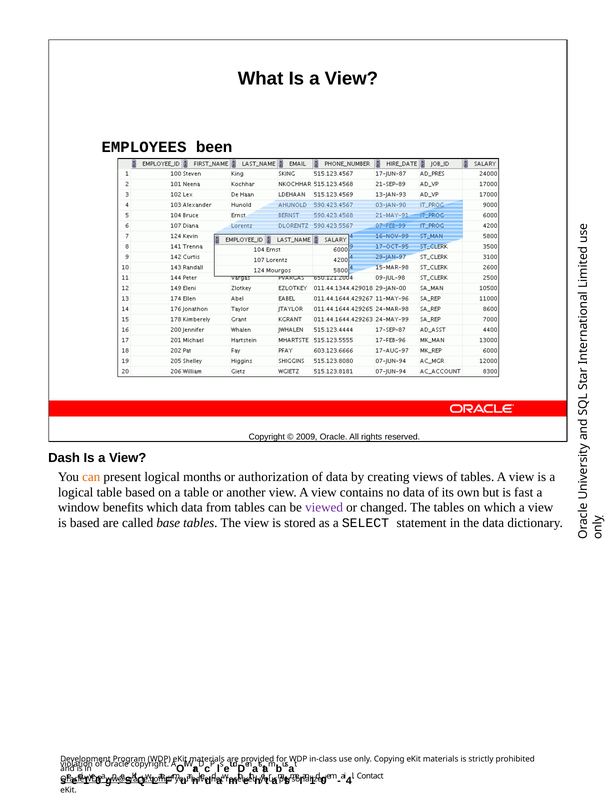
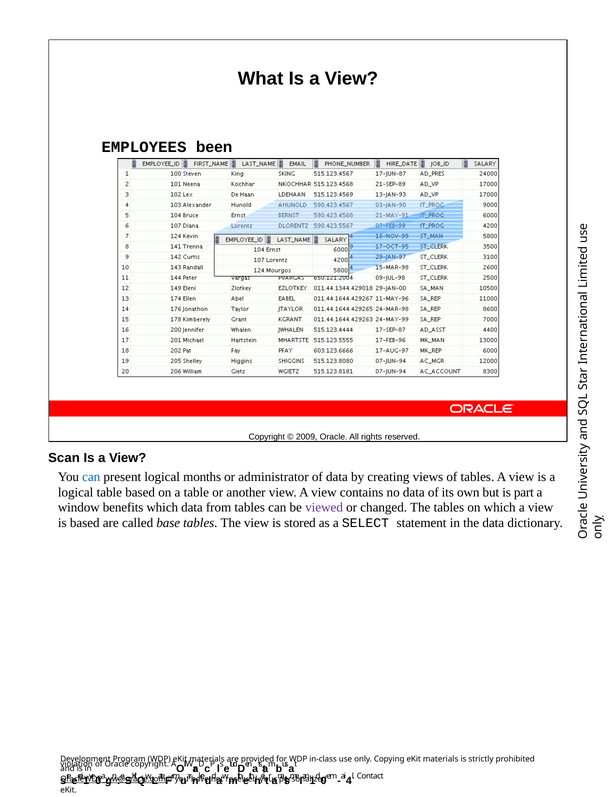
Dash: Dash -> Scan (64, 458)
can colour: orange -> blue (91, 477)
authorization: authorization -> administrator (273, 477)
fast: fast -> part (524, 492)
